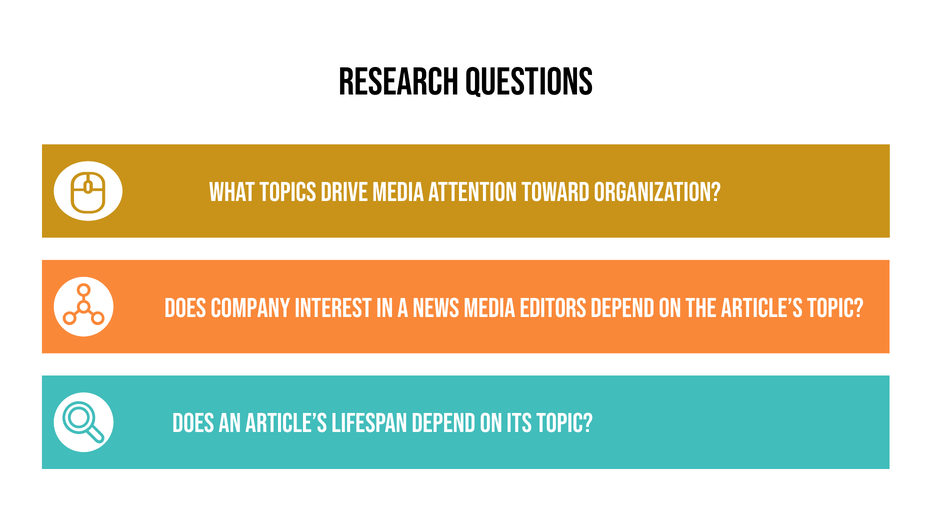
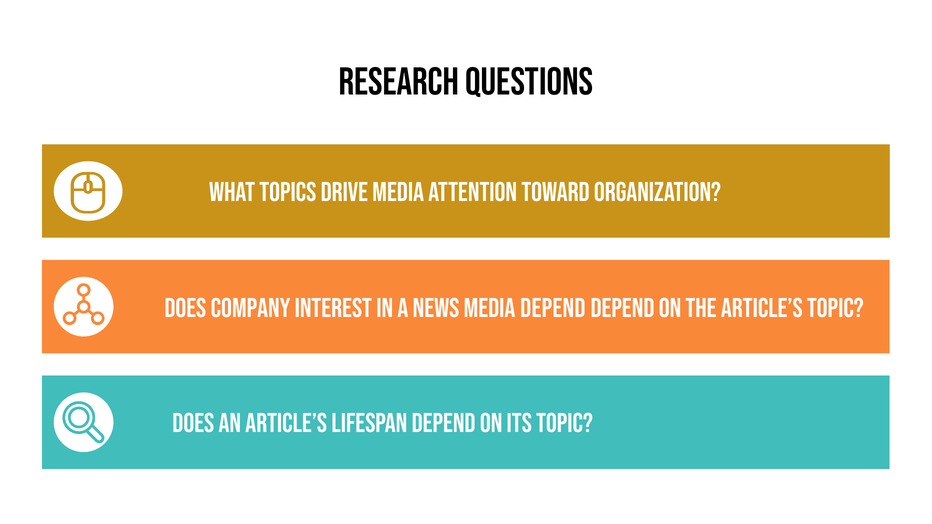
media editors: editors -> depend (553, 309)
